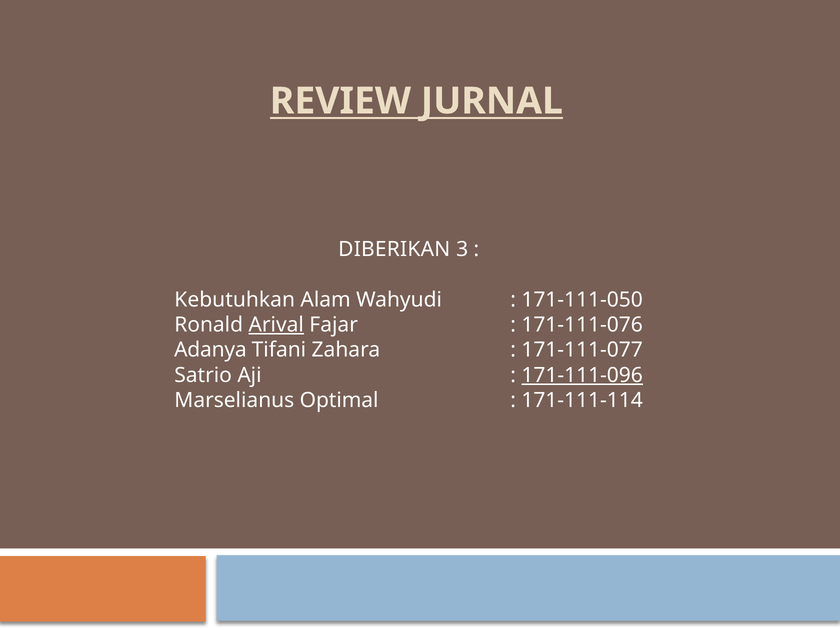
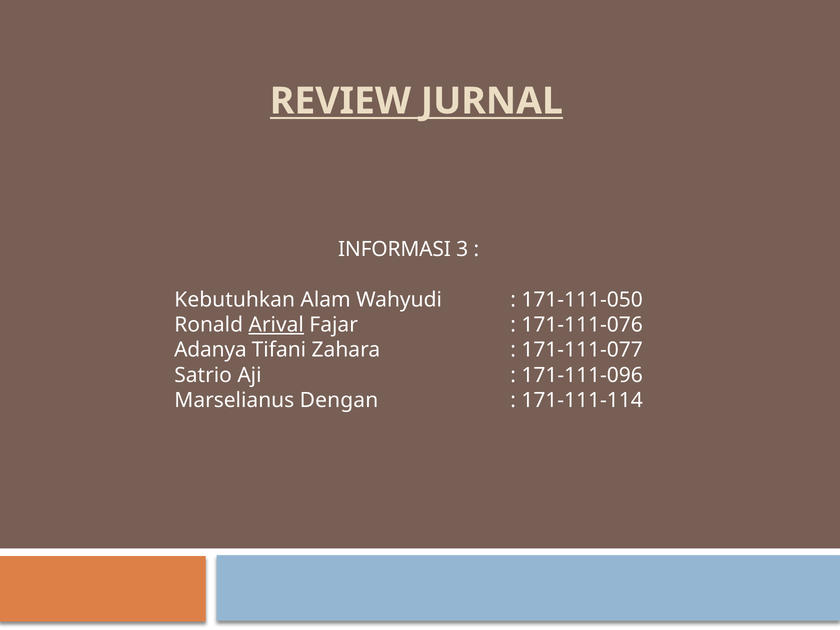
DIBERIKAN: DIBERIKAN -> INFORMASI (394, 249)
171-111-096 underline: present -> none (582, 375)
Optimal: Optimal -> Dengan (339, 400)
